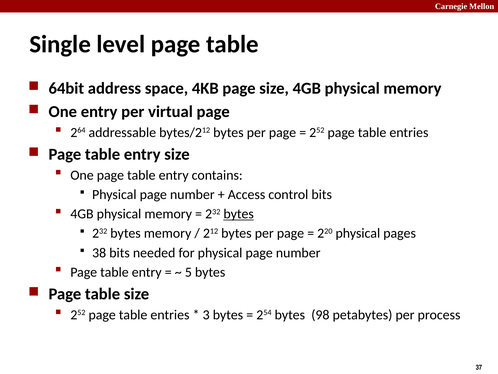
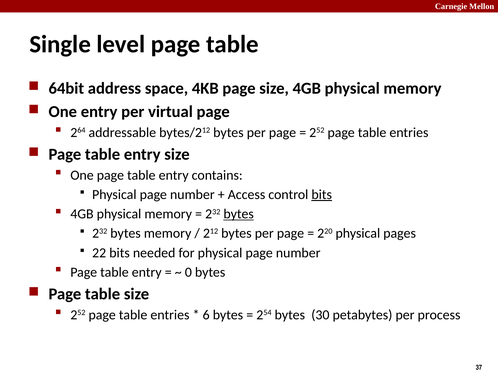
bits underline: none -> present (322, 194)
38: 38 -> 22 (99, 252)
5: 5 -> 0 (188, 272)
3: 3 -> 6 (206, 314)
98: 98 -> 30 (320, 314)
